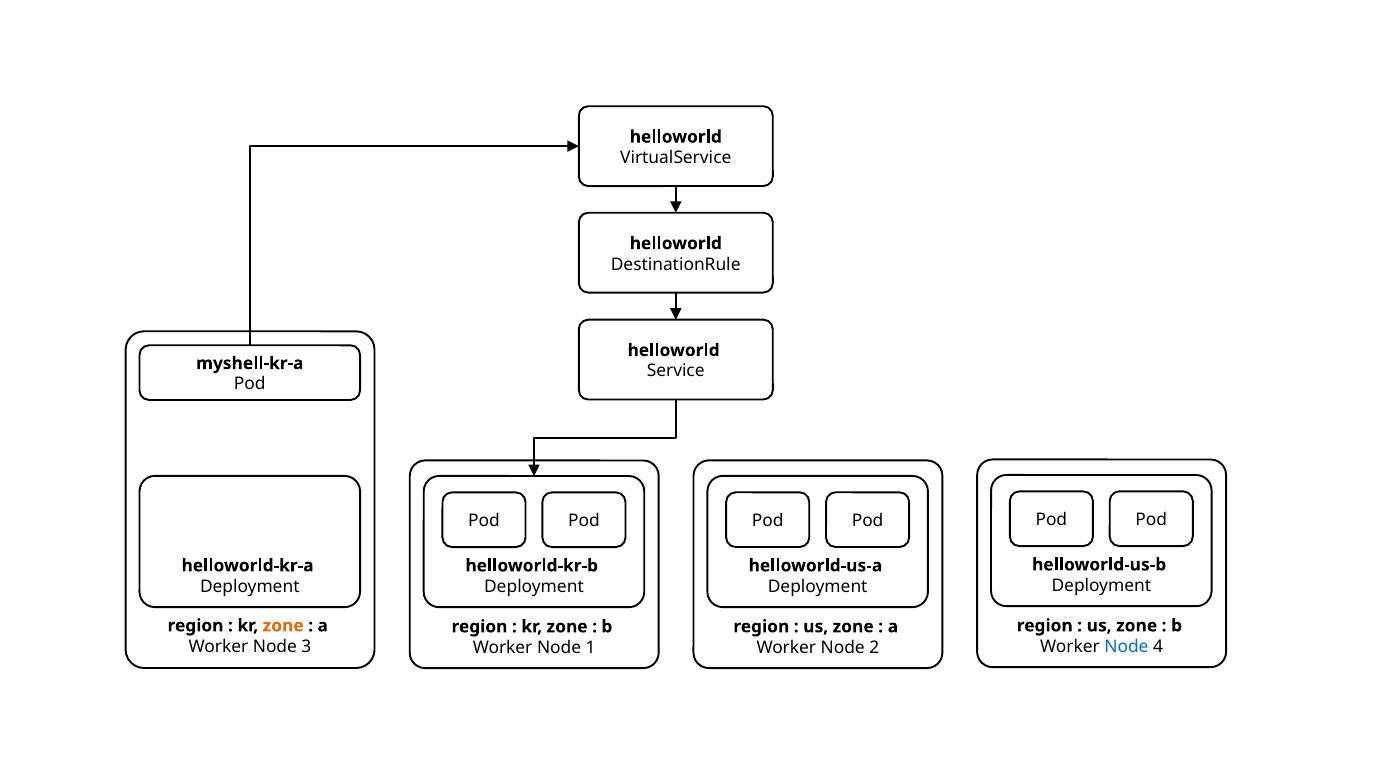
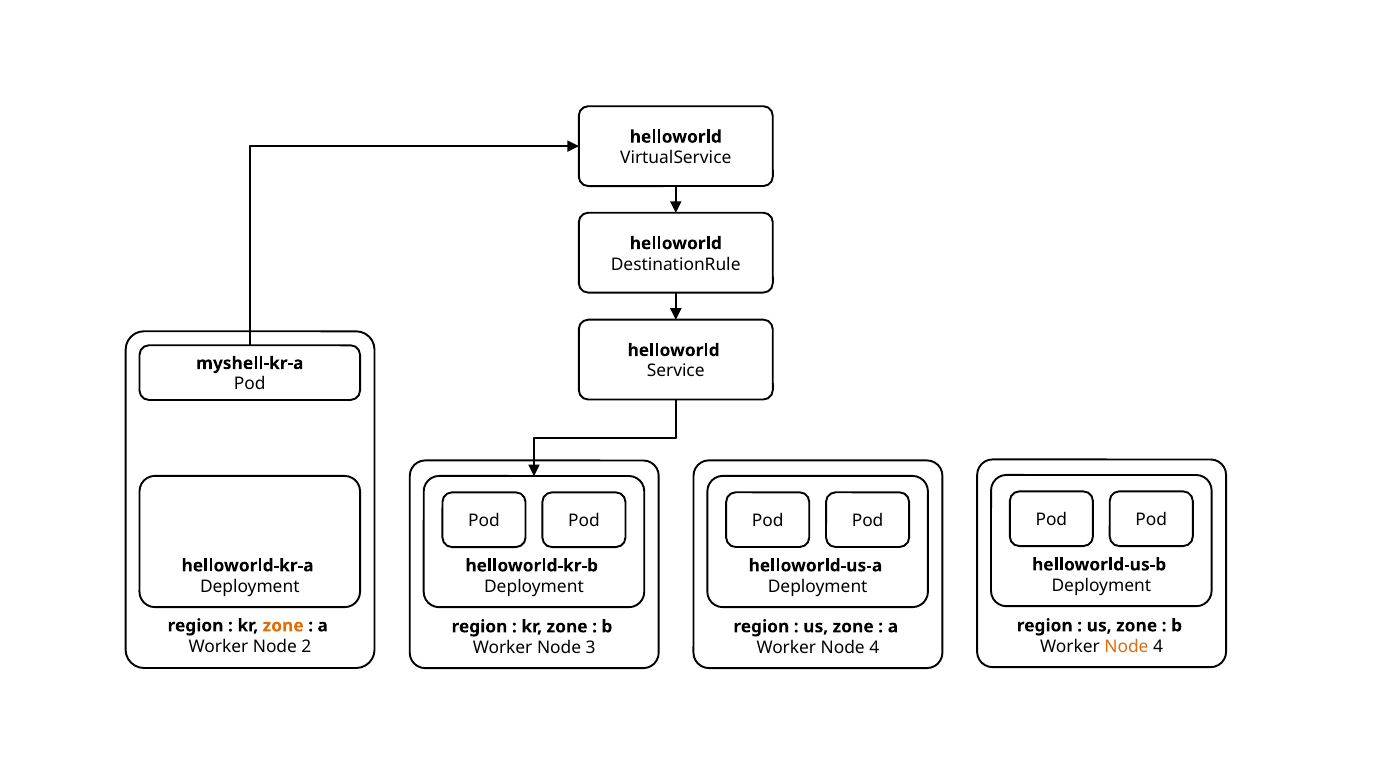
3: 3 -> 2 (306, 646)
Node colour: blue -> orange (1126, 646)
1: 1 -> 3 (591, 647)
2: 2 -> 4 (874, 647)
